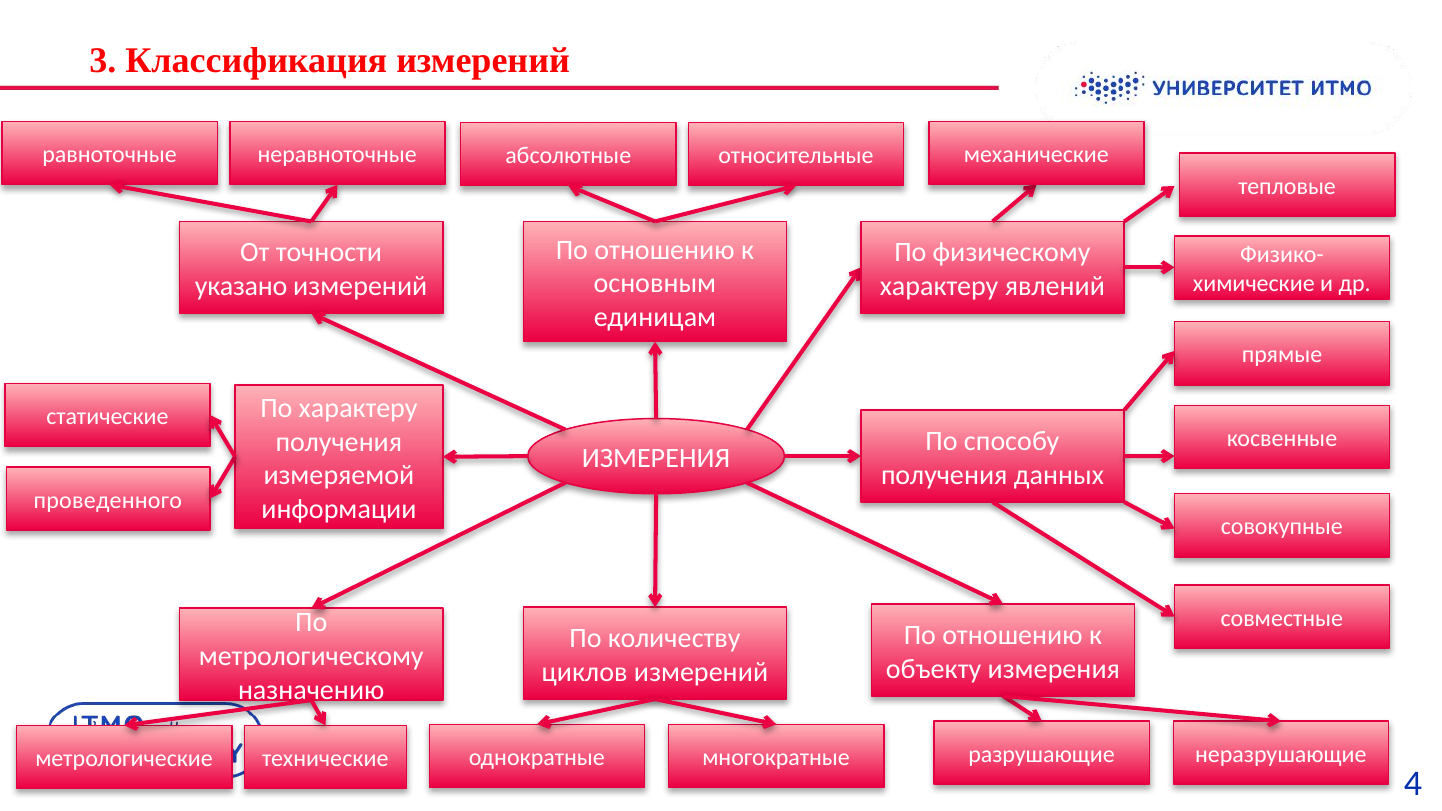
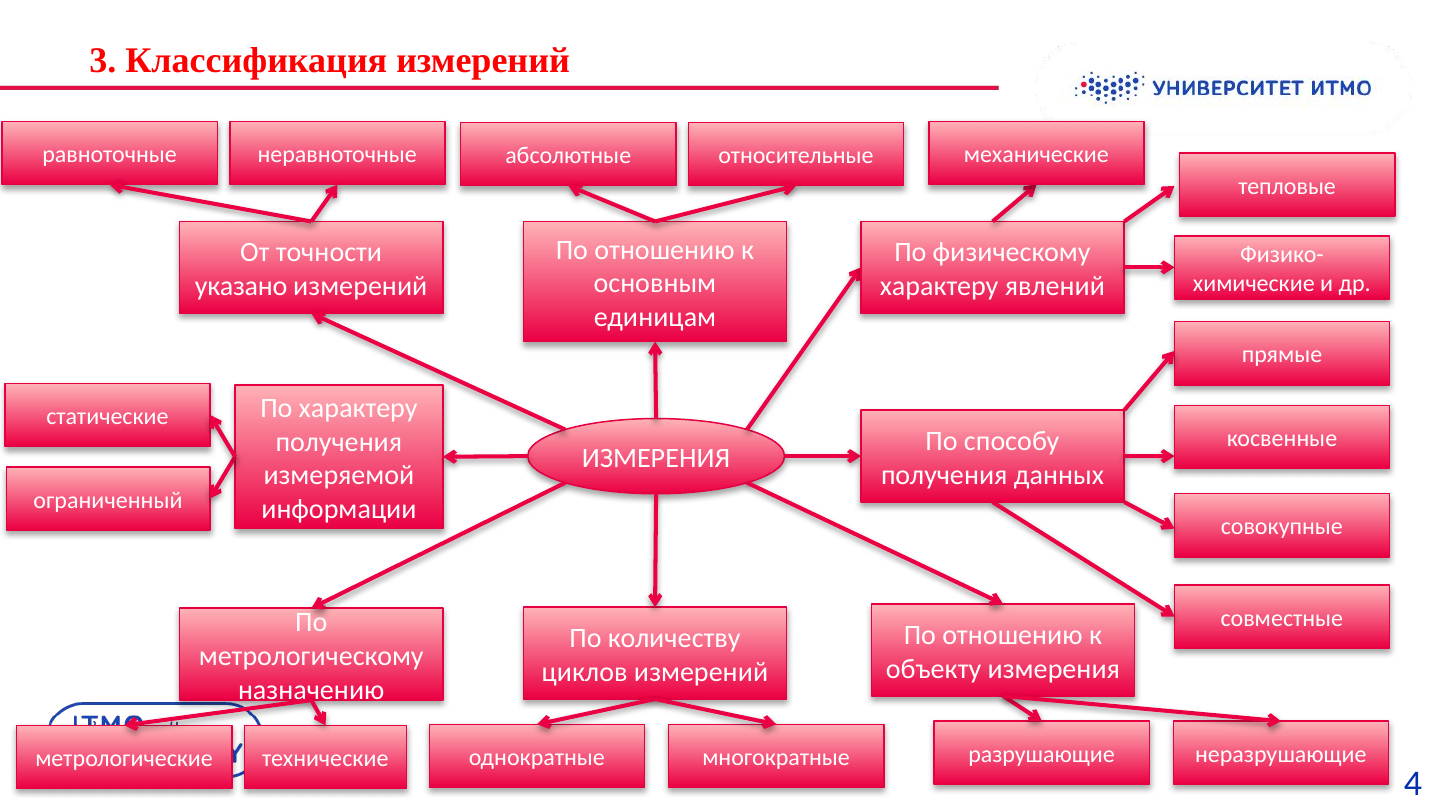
проведенного: проведенного -> ограниченный (108, 500)
